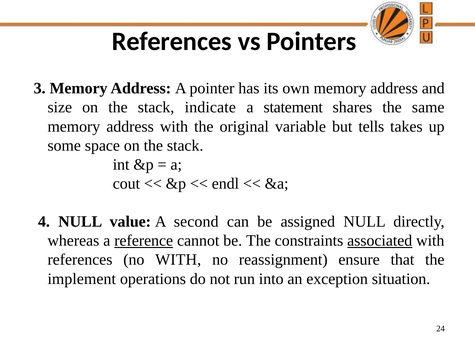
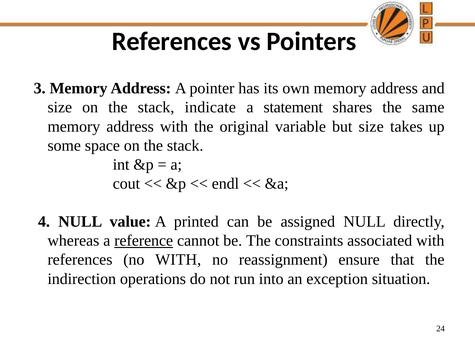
but tells: tells -> size (371, 126)
second: second -> printed (196, 221)
associated underline: present -> none (380, 240)
implement: implement -> indirection (82, 278)
